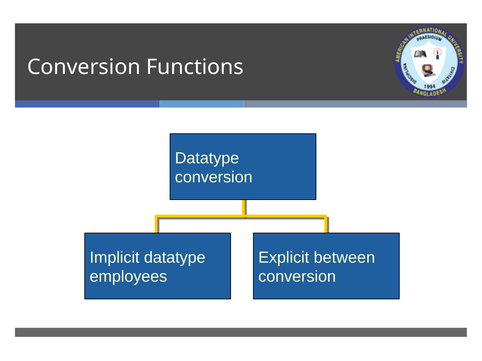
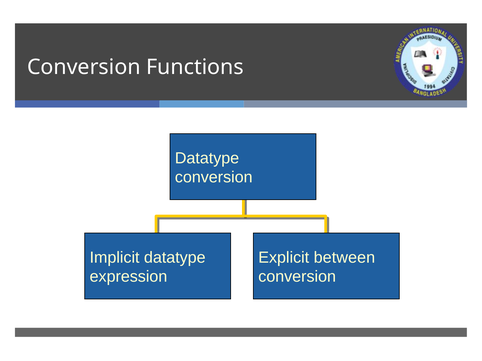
employees: employees -> expression (128, 277)
